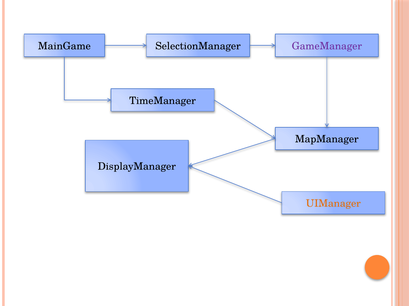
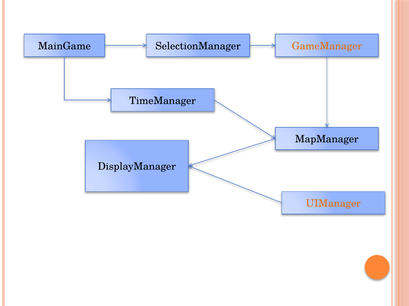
GameManager colour: purple -> orange (327, 46)
